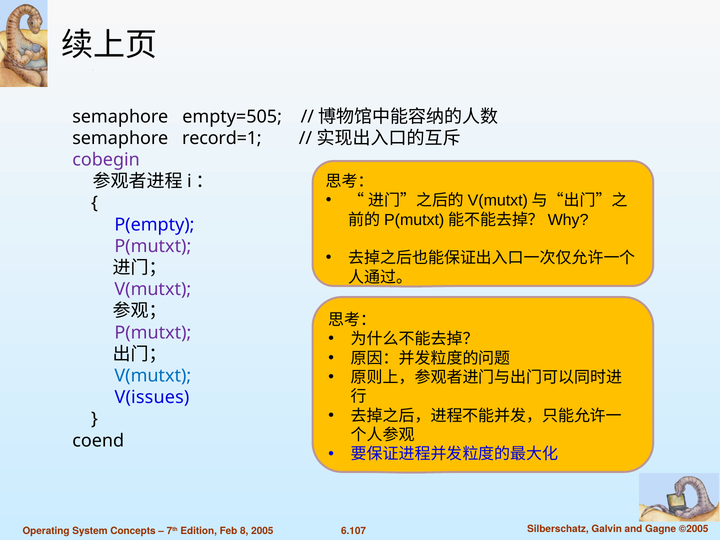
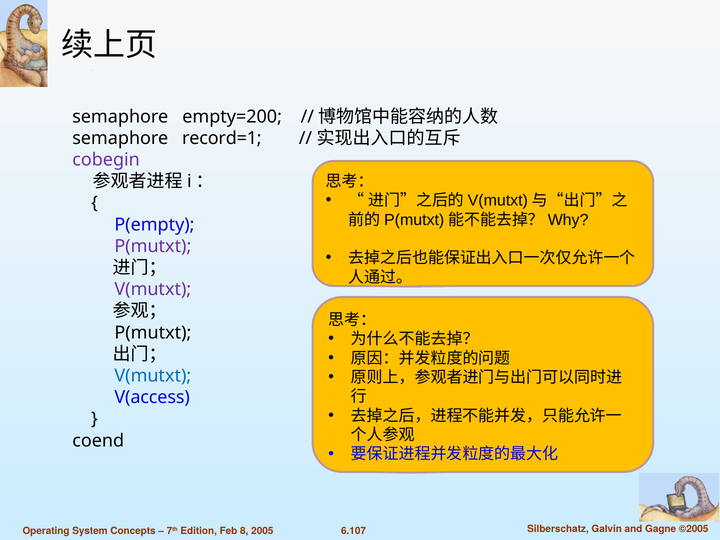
empty=505: empty=505 -> empty=200 (232, 117)
P(mutxt colour: purple -> black (153, 333)
V(issues: V(issues -> V(access (152, 397)
